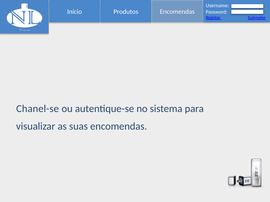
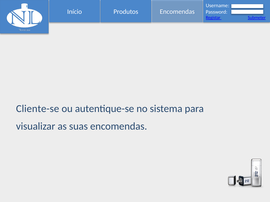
Chanel-se: Chanel-se -> Cliente-se (38, 109)
